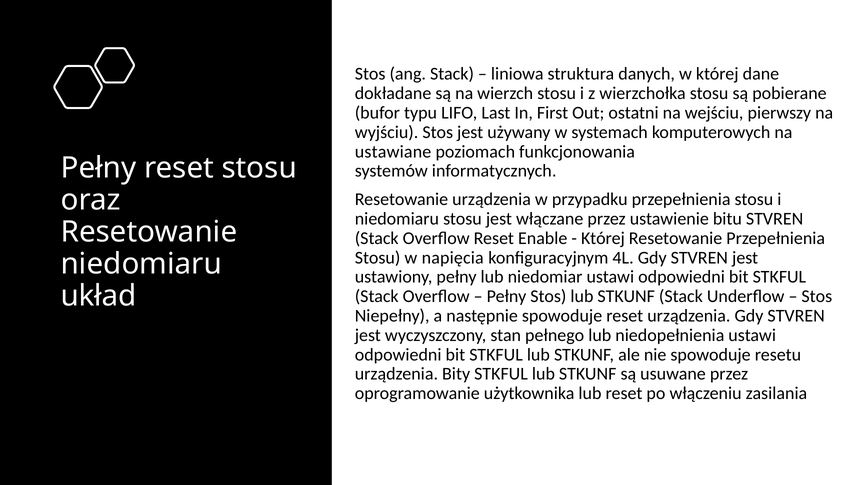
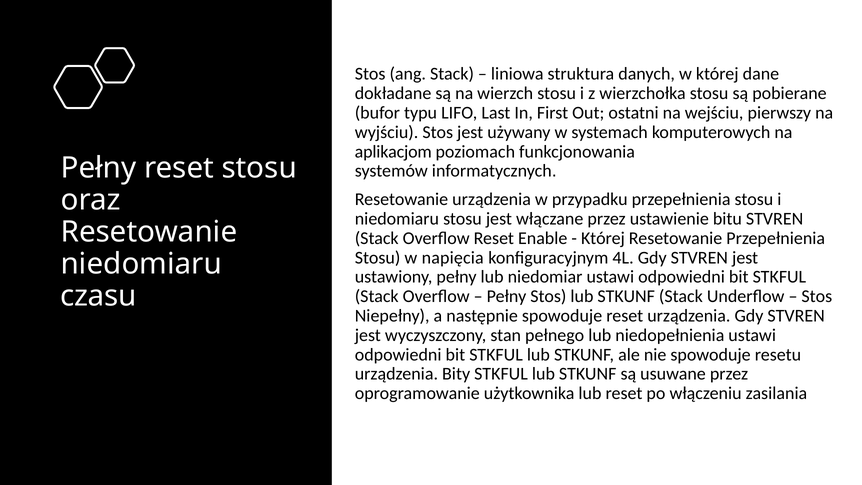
ustawiane: ustawiane -> aplikacjom (393, 152)
układ: układ -> czasu (98, 296)
